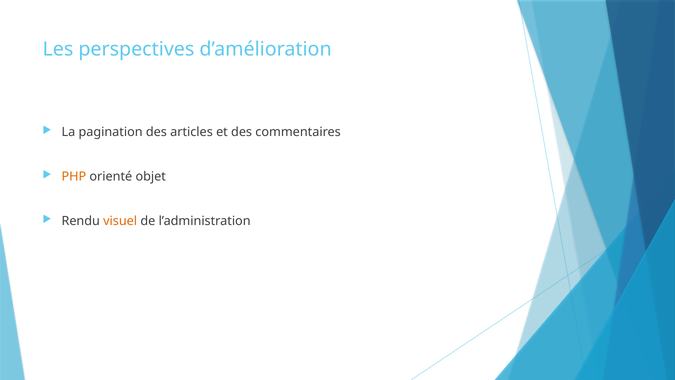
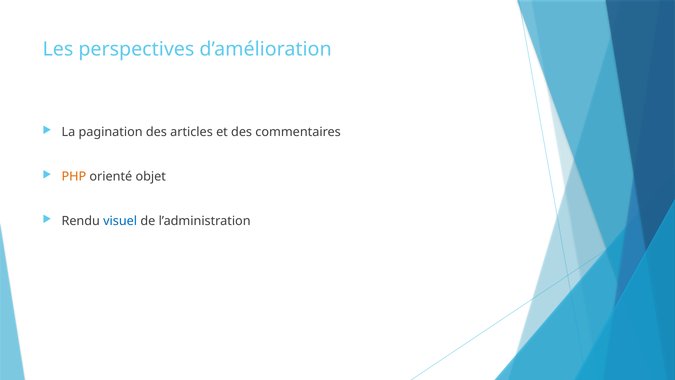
visuel colour: orange -> blue (120, 221)
